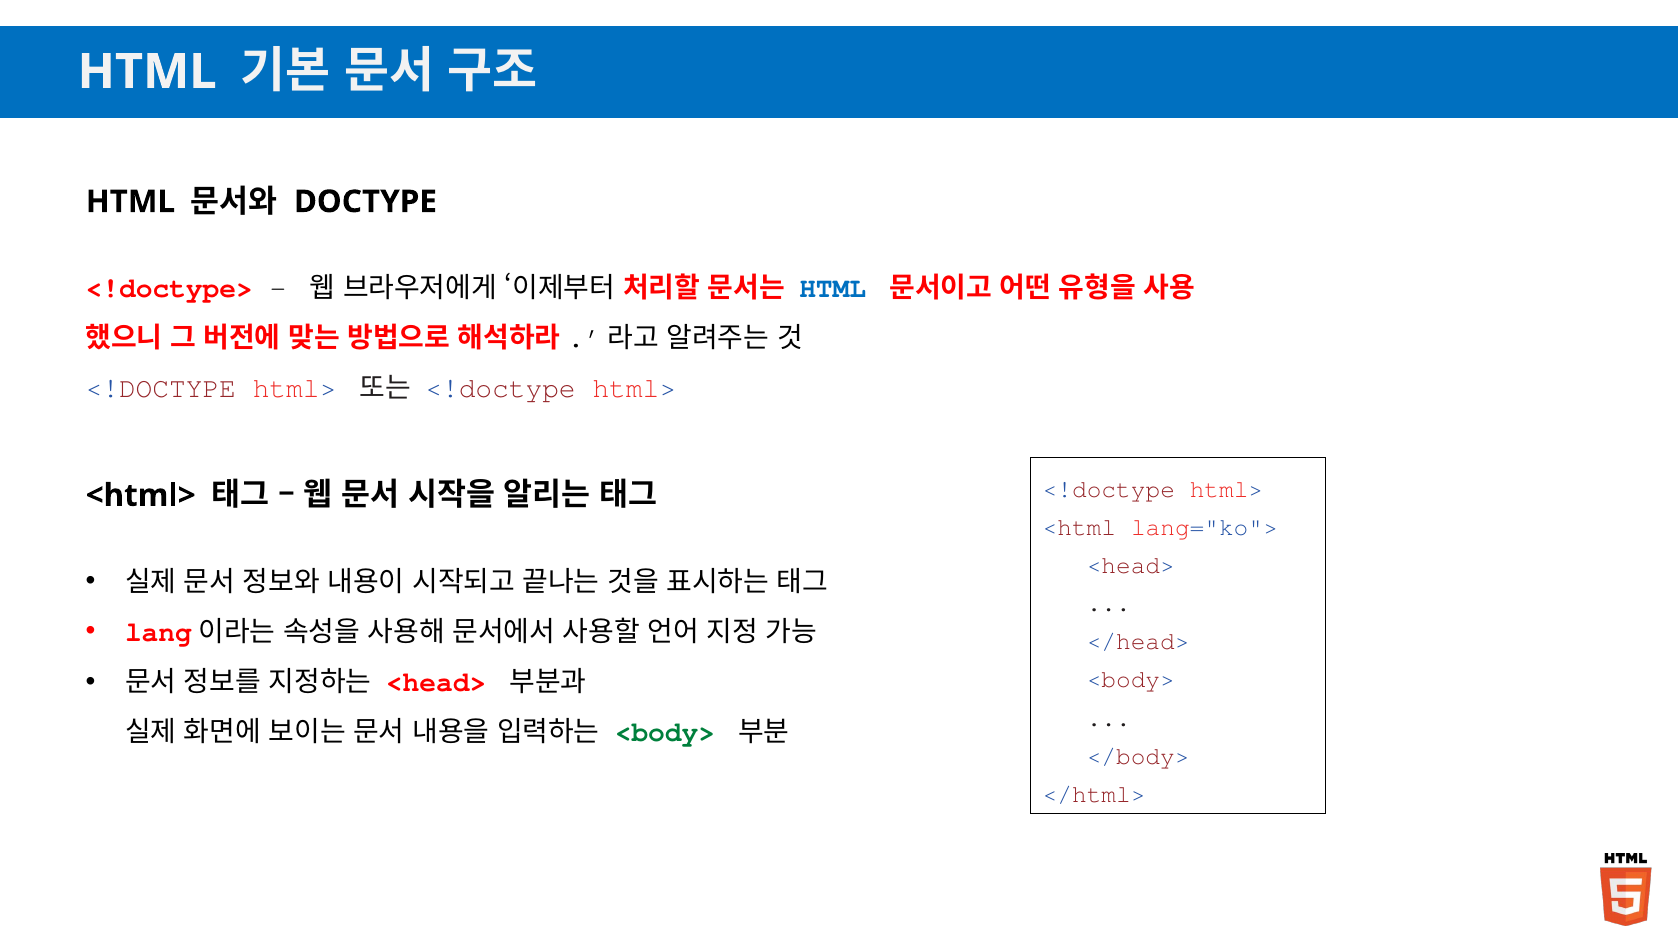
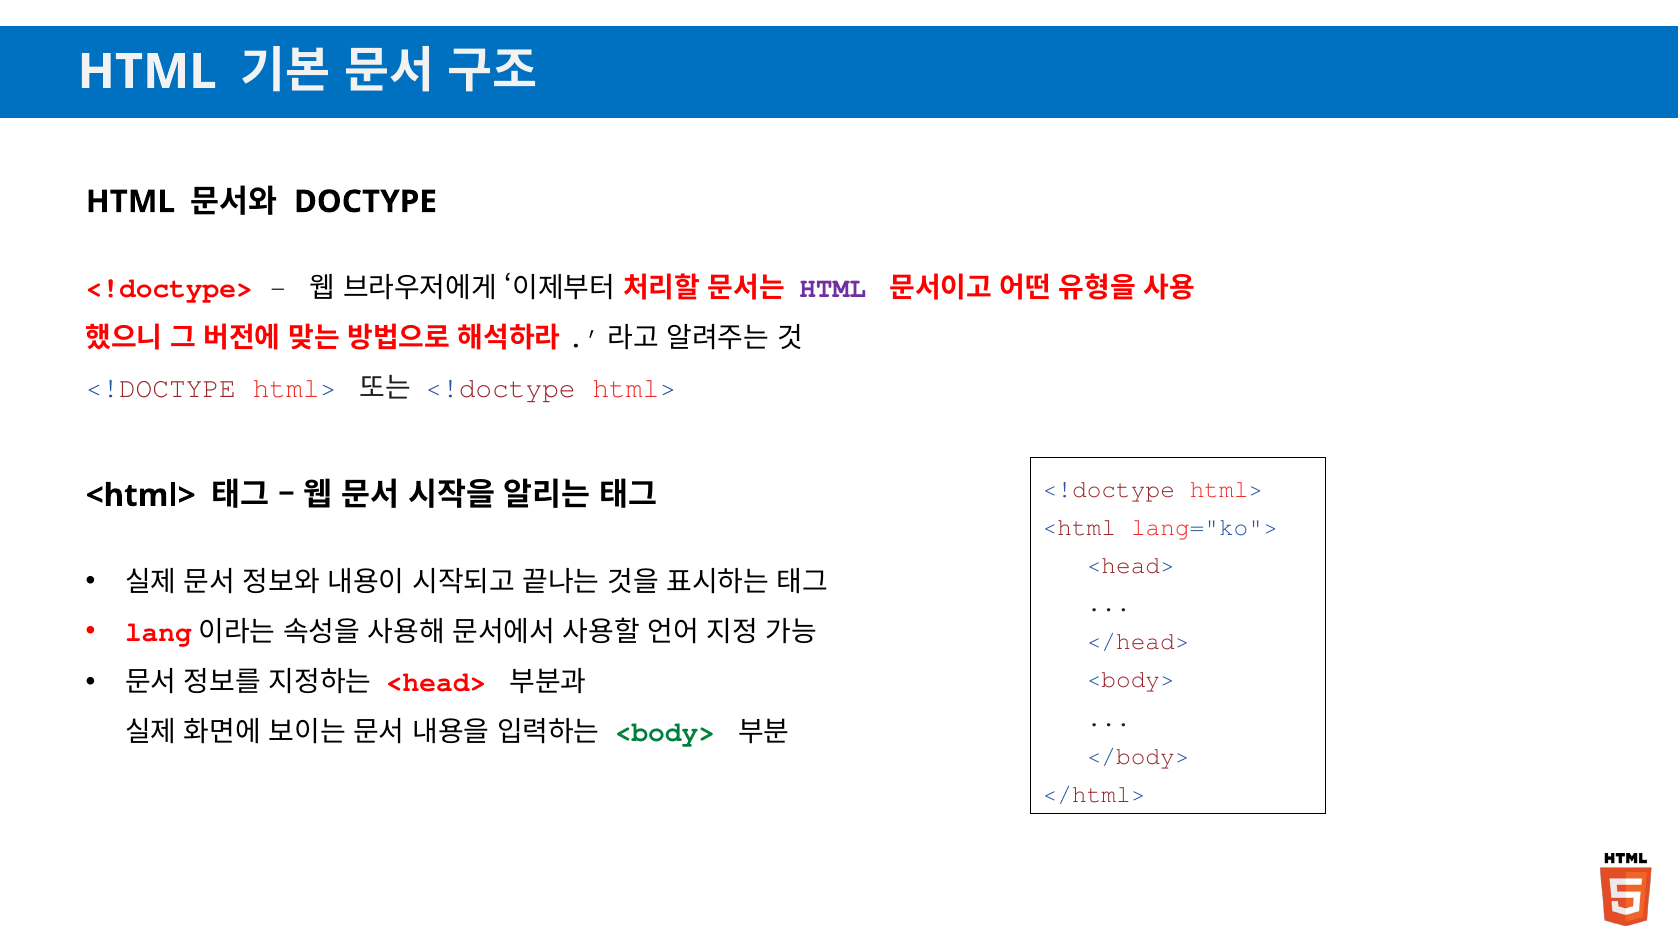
HTML colour: blue -> purple (833, 288)
